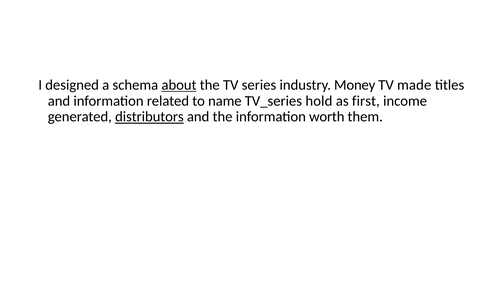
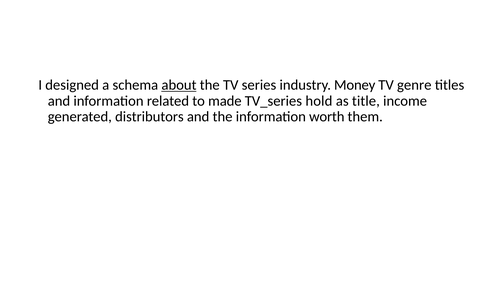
made: made -> genre (414, 85)
name: name -> made (225, 101)
first: first -> title (366, 101)
distributors underline: present -> none (149, 117)
